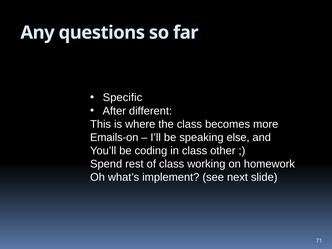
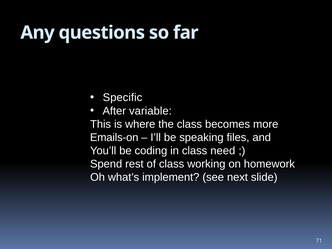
different: different -> variable (150, 111)
else: else -> files (238, 137)
other: other -> need (223, 151)
